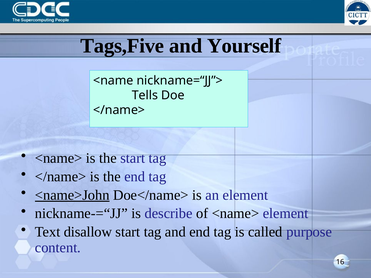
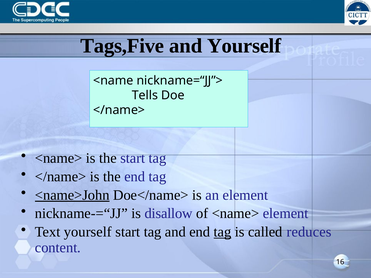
describe: describe -> disallow (169, 214)
Text disallow: disallow -> yourself (88, 232)
tag underline: none -> present (223, 232)
purpose: purpose -> reduces (309, 232)
